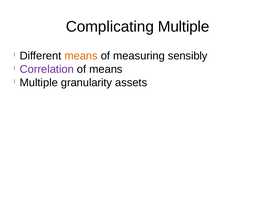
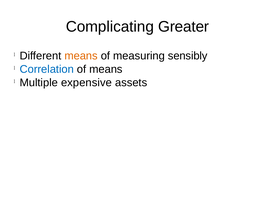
Complicating Multiple: Multiple -> Greater (184, 26)
Correlation colour: purple -> blue (47, 69)
granularity: granularity -> expensive (86, 82)
